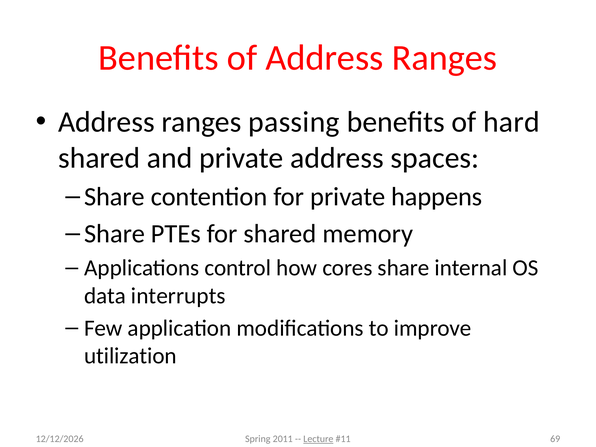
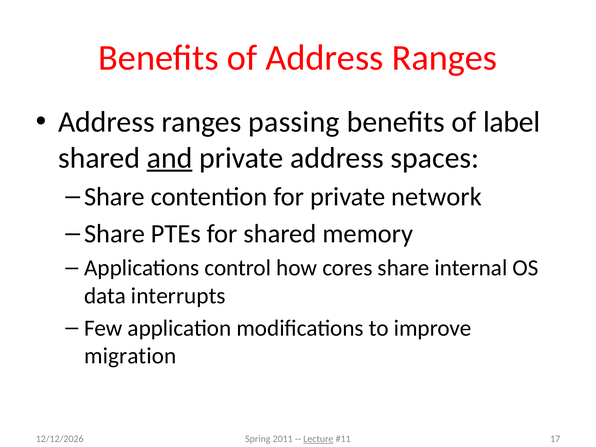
hard: hard -> label (512, 122)
and underline: none -> present (170, 158)
happens: happens -> network (437, 197)
utilization: utilization -> migration (130, 356)
69: 69 -> 17 (555, 439)
